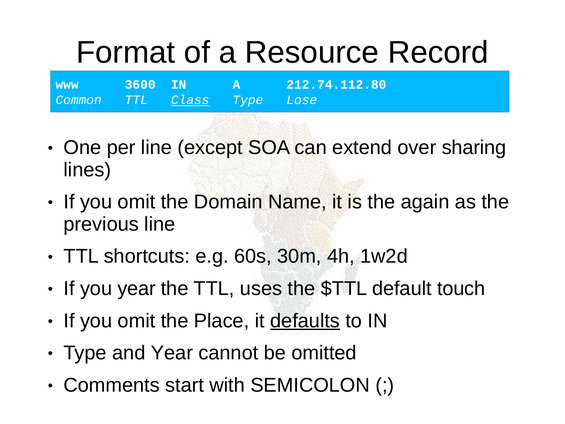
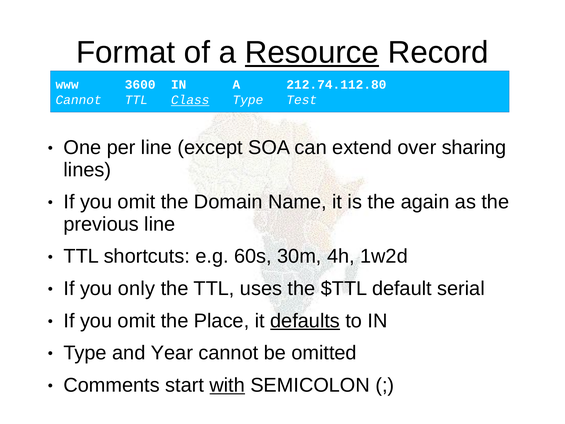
Resource underline: none -> present (312, 53)
Common: Common -> Cannot (79, 100)
Lose: Lose -> Test (302, 100)
you year: year -> only (136, 289)
touch: touch -> serial (461, 289)
with underline: none -> present (227, 385)
